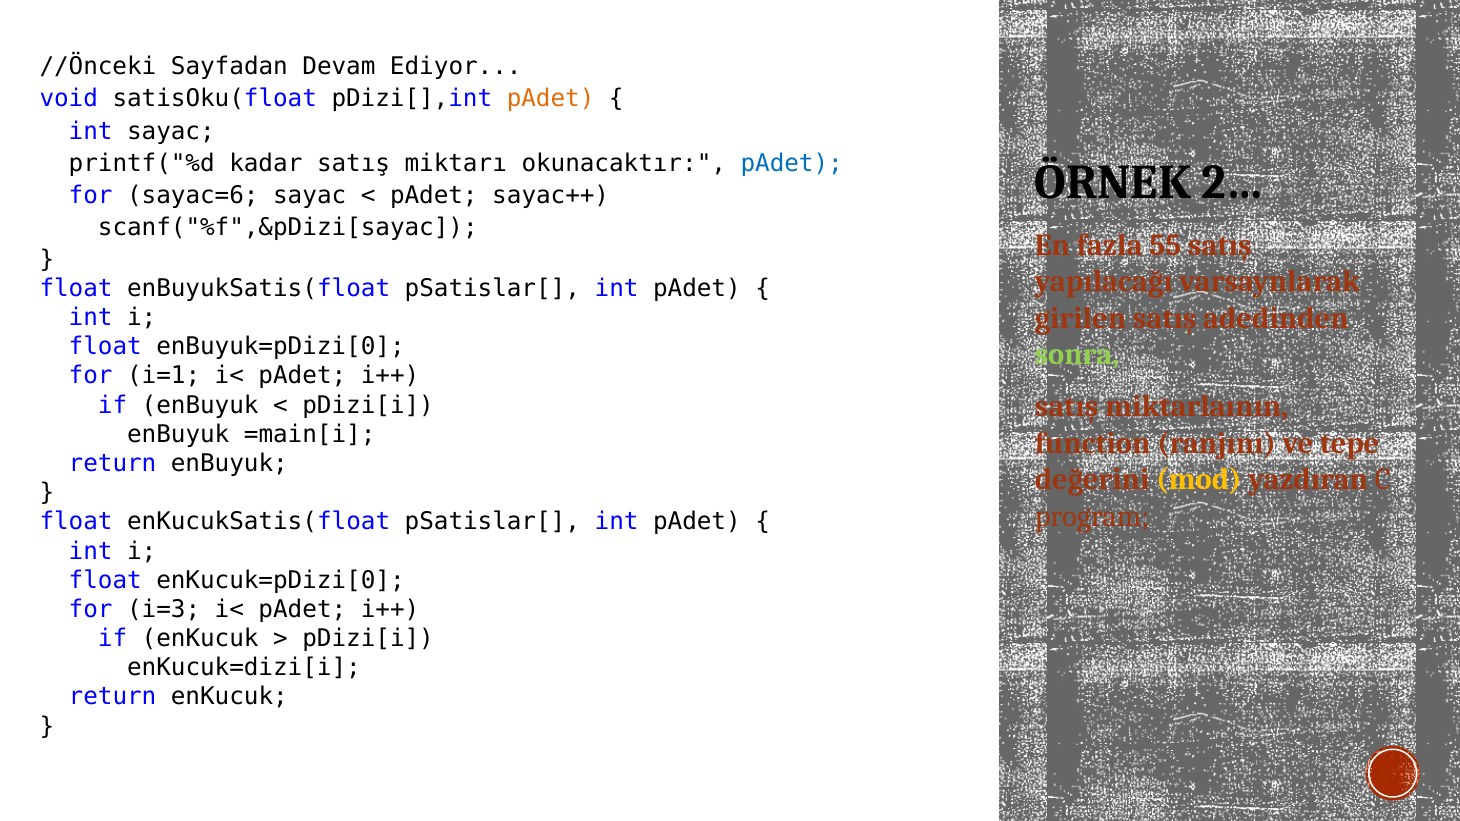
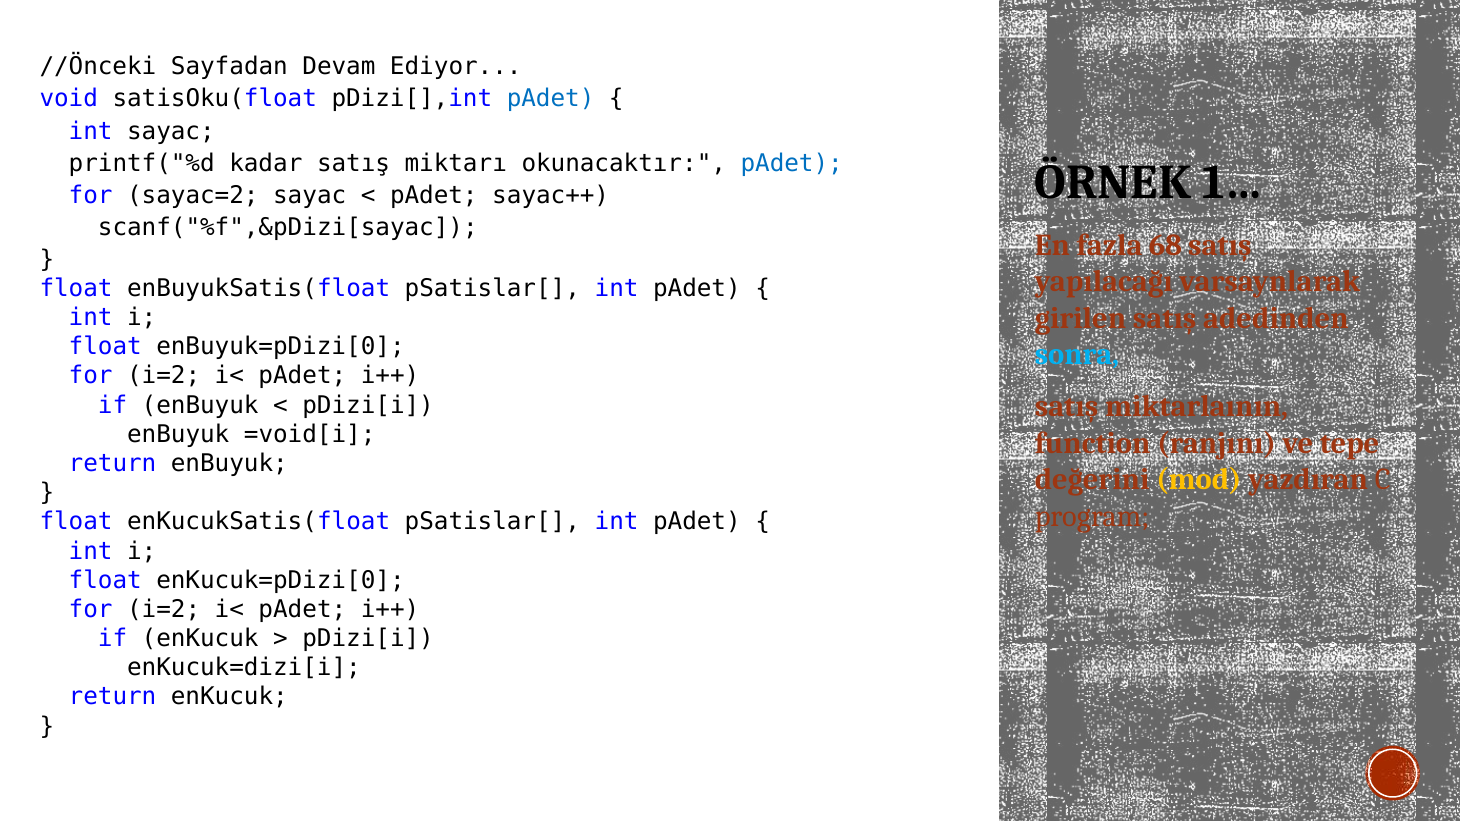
pAdet colour: orange -> blue (551, 99)
2…: 2… -> 1… (1233, 182)
sayac=6: sayac=6 -> sayac=2 (193, 195)
55: 55 -> 68 (1165, 245)
sonra colour: light green -> light blue (1077, 355)
i=1: i=1 -> i=2 (164, 376)
=main[i: =main[i -> =void[i (310, 434)
i=3: i=3 -> i=2 (164, 610)
